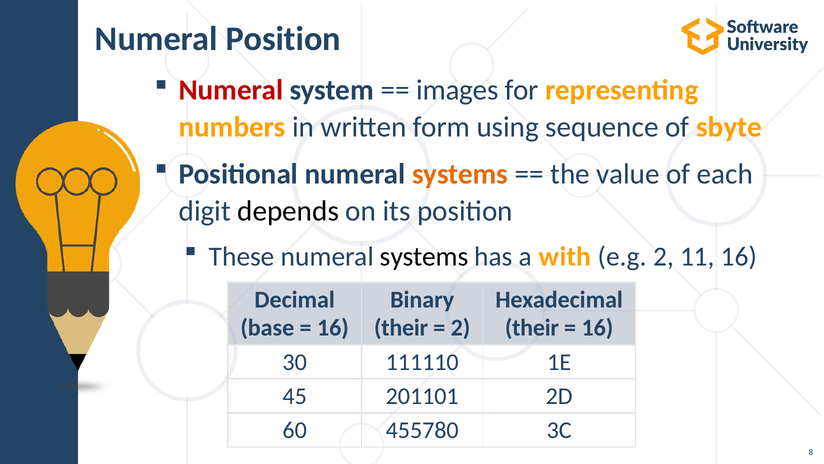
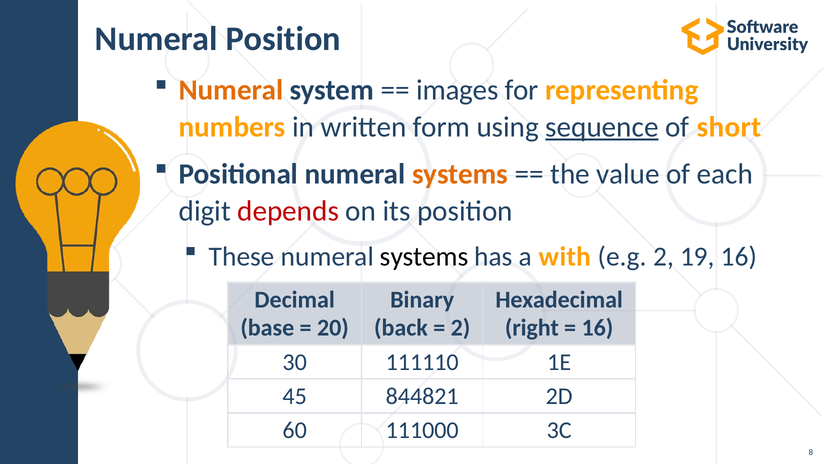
Numeral colour: red -> orange (231, 90)
sequence underline: none -> present (602, 127)
sbyte: sbyte -> short (729, 127)
depends colour: black -> red (288, 211)
11: 11 -> 19 (697, 257)
16: 16 -> 20 (333, 328)
their: their -> back (401, 328)
their: their -> right (532, 328)
201101: 201101 -> 844821 (422, 396)
455780: 455780 -> 111000 (422, 430)
